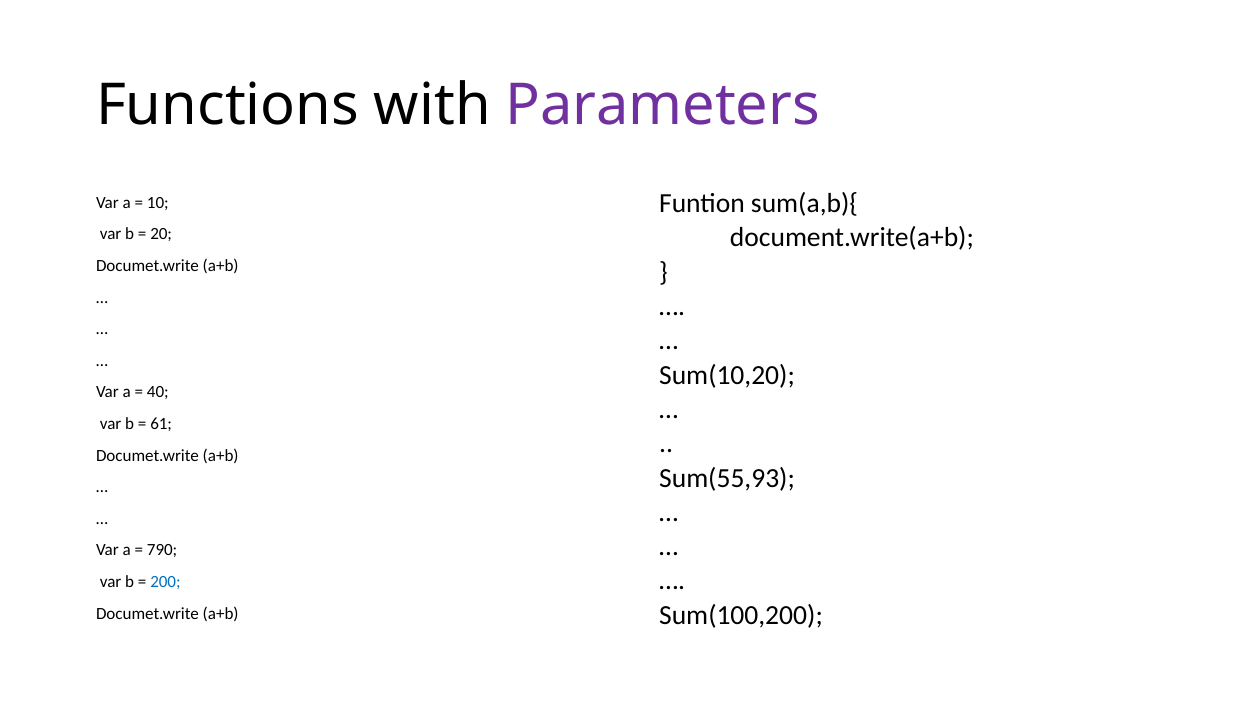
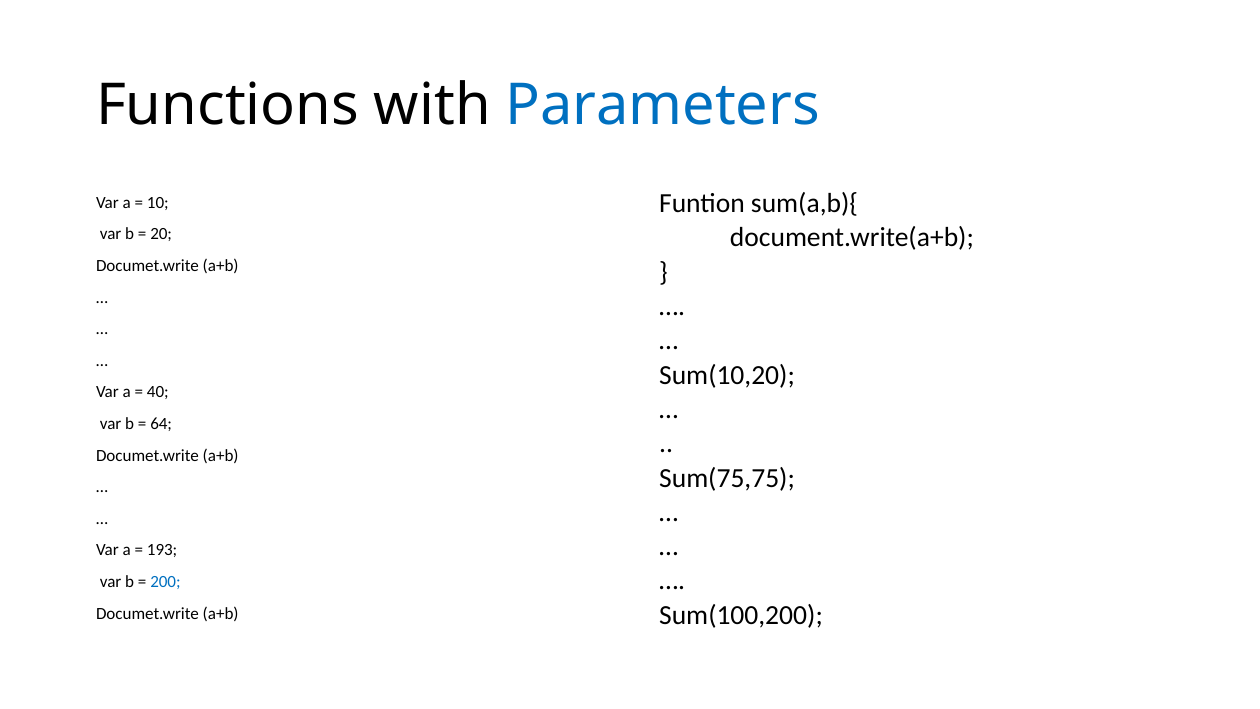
Parameters colour: purple -> blue (663, 106)
61: 61 -> 64 (161, 424)
Sum(55,93: Sum(55,93 -> Sum(75,75 (727, 478)
790: 790 -> 193 (162, 550)
